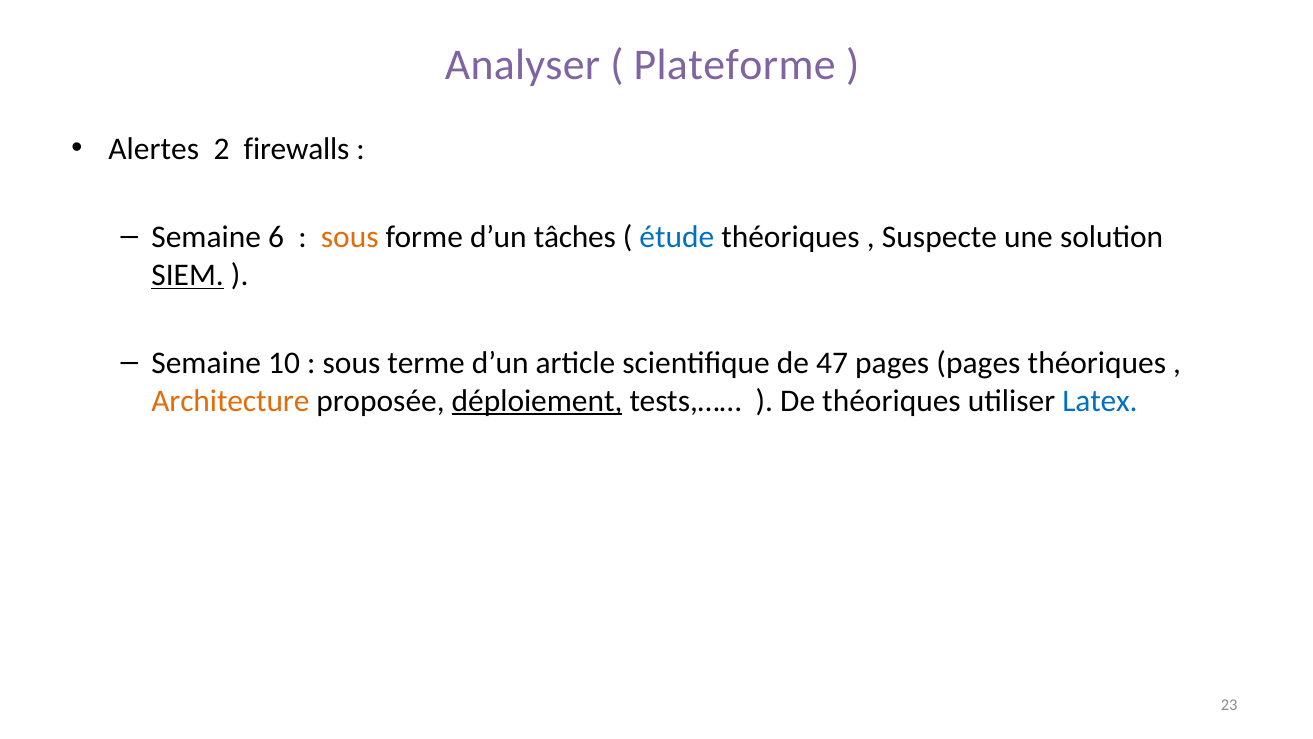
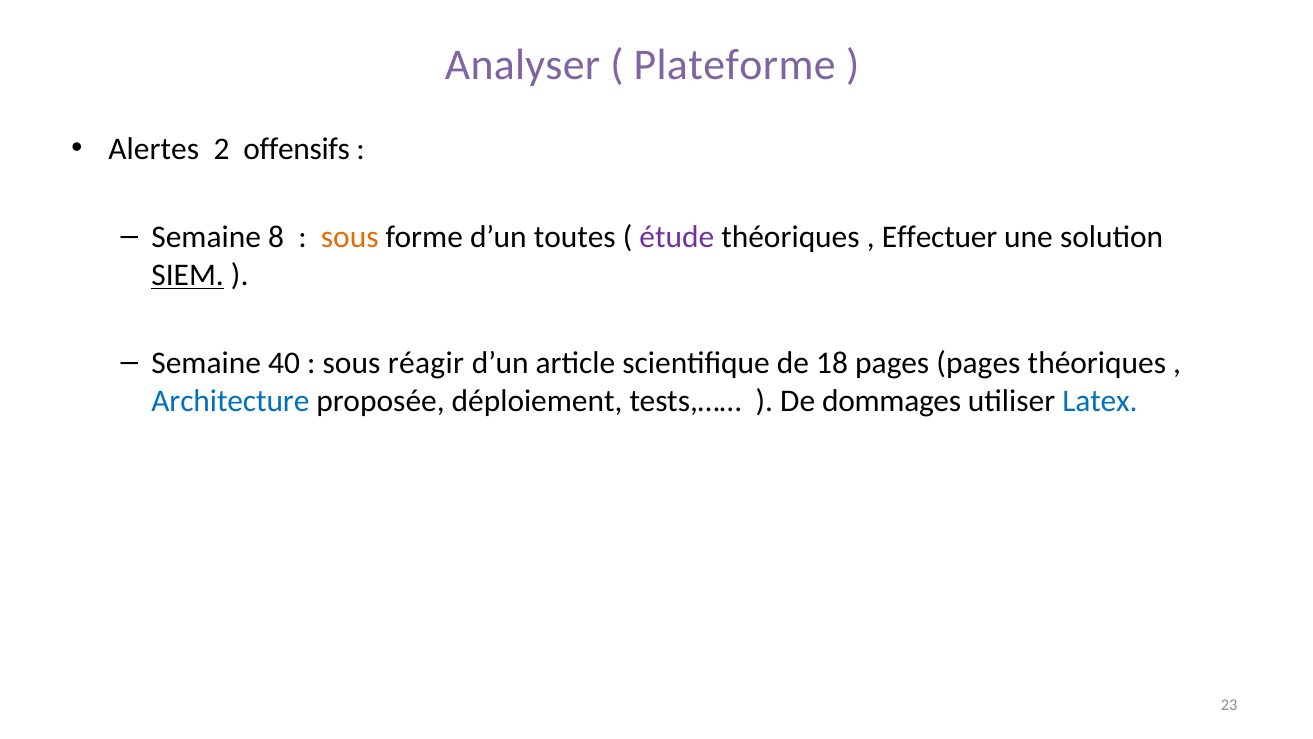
firewalls: firewalls -> offensifs (297, 149)
6: 6 -> 8 (276, 237)
tâches: tâches -> toutes (575, 237)
étude colour: blue -> purple (677, 237)
Suspecte: Suspecte -> Effectuer (940, 237)
10: 10 -> 40 (284, 363)
terme: terme -> réagir (426, 363)
47: 47 -> 18 (832, 363)
Architecture colour: orange -> blue (230, 401)
déploiement underline: present -> none (537, 401)
De théoriques: théoriques -> dommages (892, 401)
